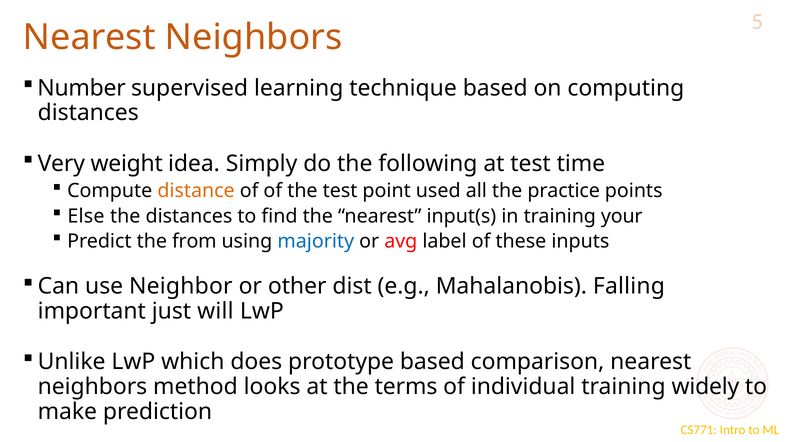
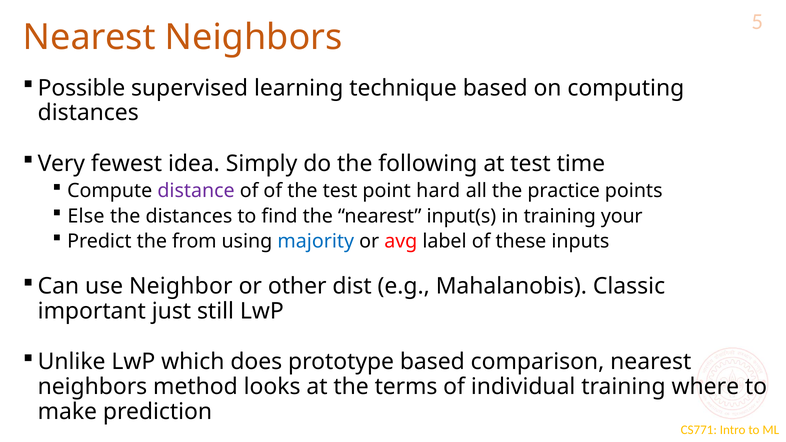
Number: Number -> Possible (82, 88)
weight: weight -> fewest (127, 164)
distance colour: orange -> purple (196, 191)
used: used -> hard (438, 191)
Falling: Falling -> Classic (629, 286)
will: will -> still (216, 311)
widely: widely -> where (705, 387)
